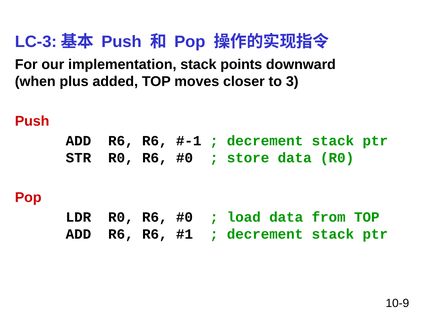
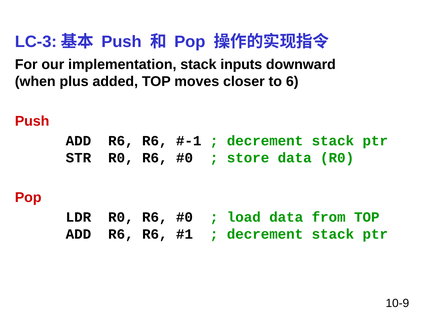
points: points -> inputs (241, 65)
3: 3 -> 6 (292, 82)
